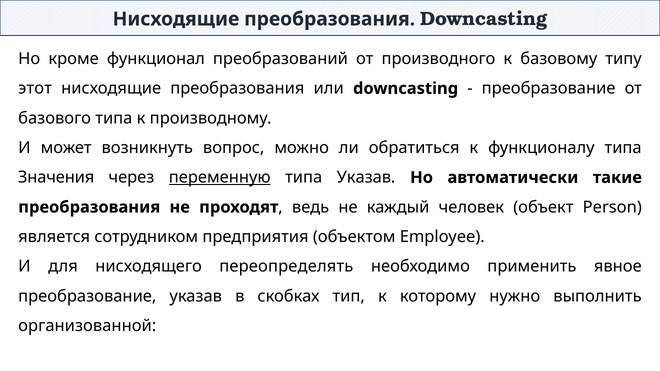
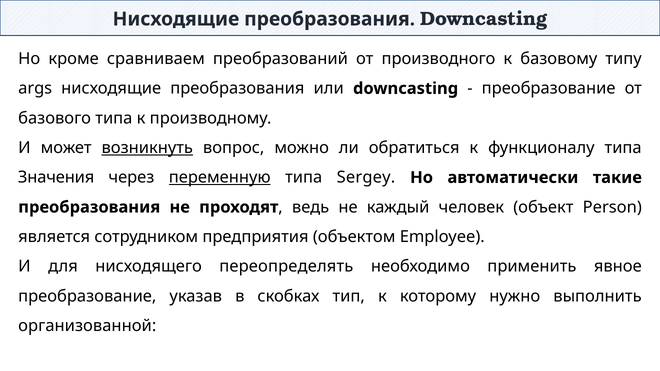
функционал: функционал -> сравниваем (156, 59)
этот: этот -> args (35, 89)
возникнуть underline: none -> present (147, 148)
типа Указав: Указав -> Sergey (366, 178)
